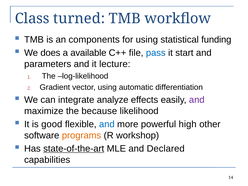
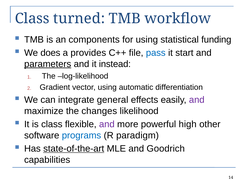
available: available -> provides (88, 53)
parameters underline: none -> present (48, 64)
lecture: lecture -> instead (115, 64)
analyze: analyze -> general (113, 100)
because: because -> changes (99, 111)
is good: good -> class (52, 124)
and colour: blue -> purple (107, 124)
programs colour: orange -> blue (82, 135)
workshop: workshop -> paradigm (138, 135)
Declared: Declared -> Goodrich (166, 149)
